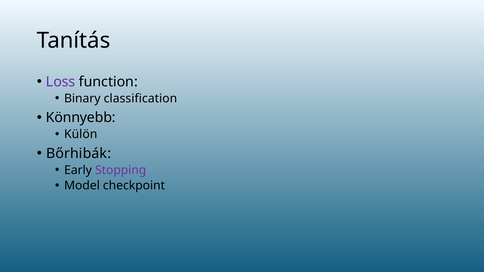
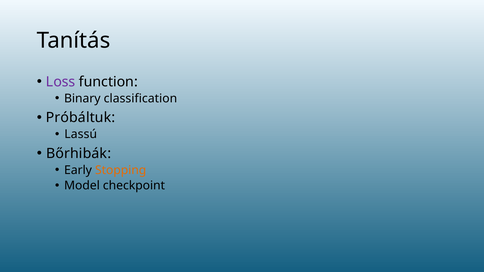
Könnyebb: Könnyebb -> Próbáltuk (81, 118)
Külön: Külön -> Lassú (81, 134)
Stopping colour: purple -> orange (121, 170)
